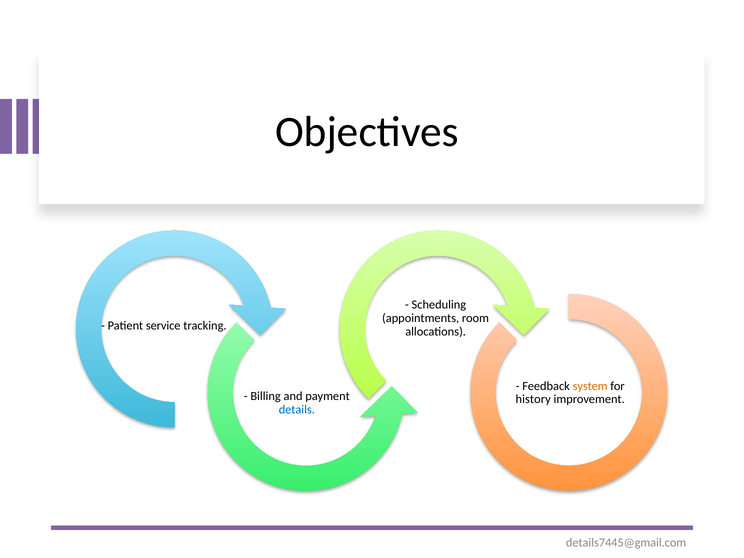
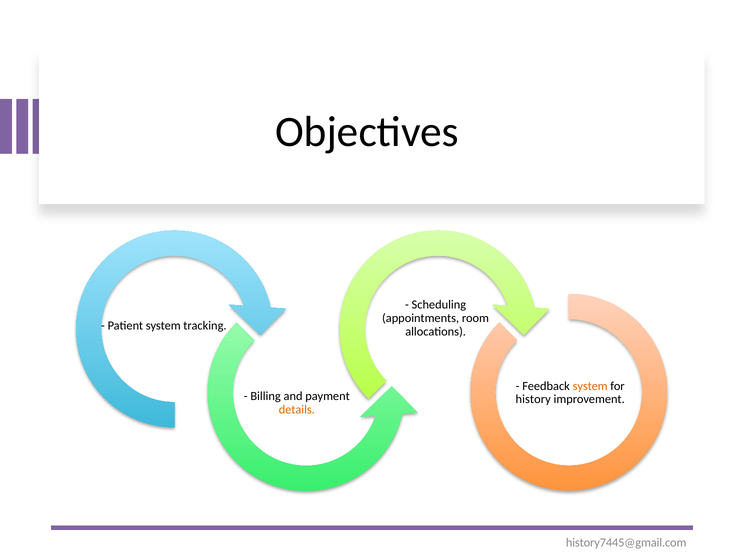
Patient service: service -> system (163, 326)
details colour: blue -> orange (297, 410)
details7445@gmail.com: details7445@gmail.com -> history7445@gmail.com (626, 542)
